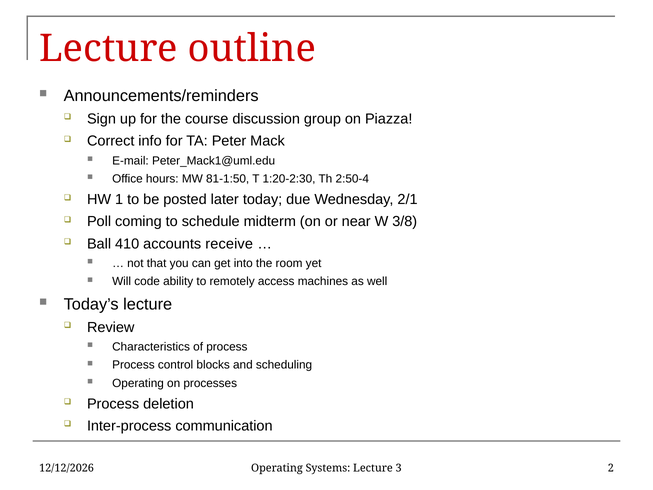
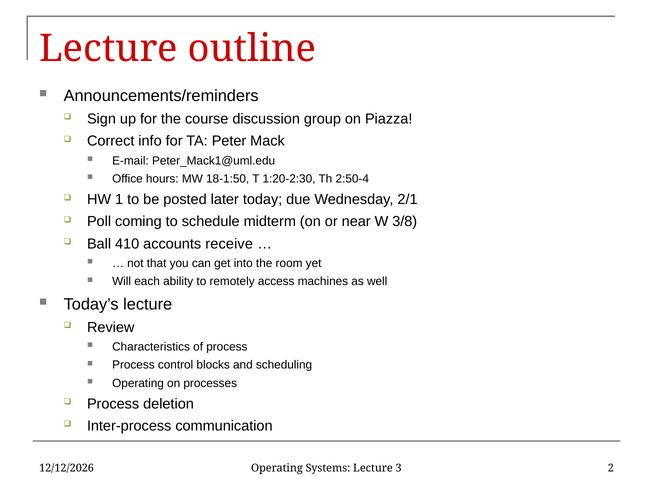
81-1:50: 81-1:50 -> 18-1:50 (228, 179)
code: code -> each (147, 281)
